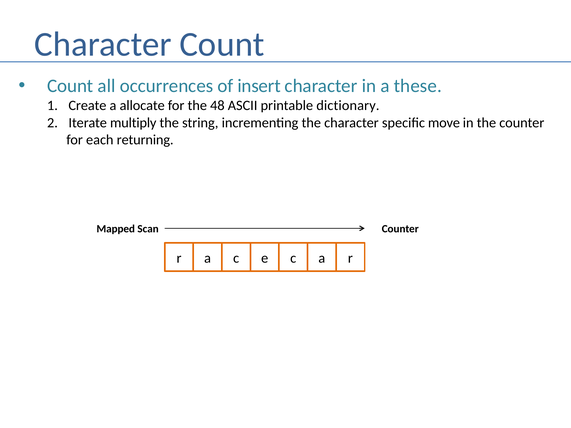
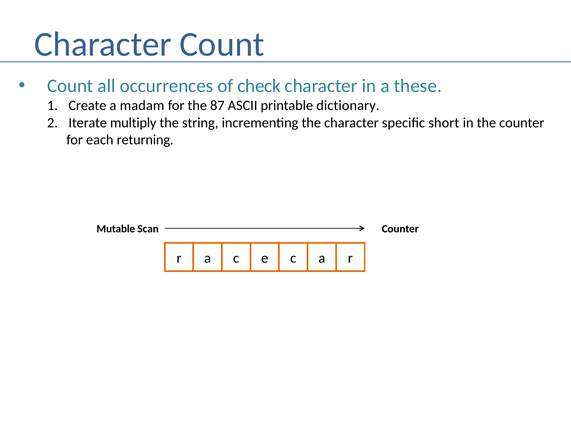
insert: insert -> check (259, 86)
allocate: allocate -> madam (142, 106)
48: 48 -> 87 (217, 106)
move: move -> short (444, 123)
Mapped: Mapped -> Mutable (116, 229)
